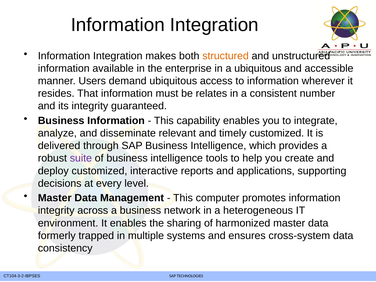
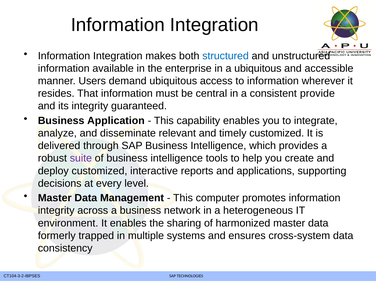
structured colour: orange -> blue (226, 56)
relates: relates -> central (211, 93)
number: number -> provide (317, 93)
Business Information: Information -> Application (116, 121)
